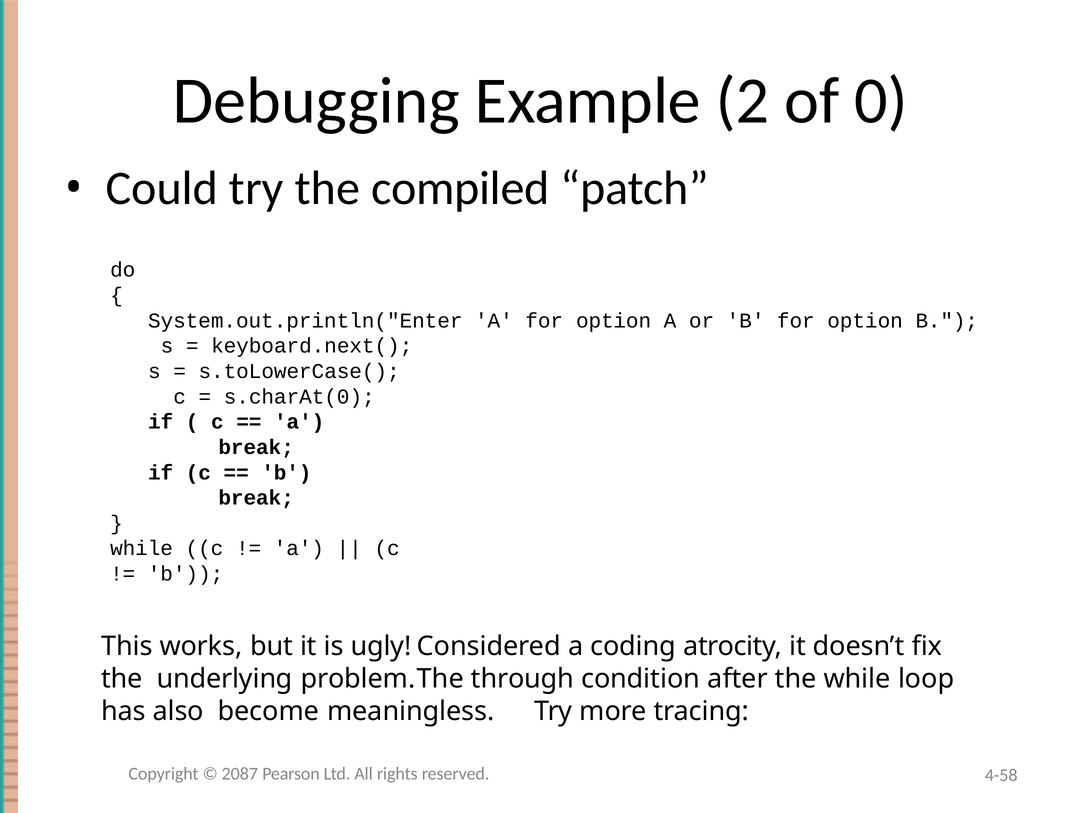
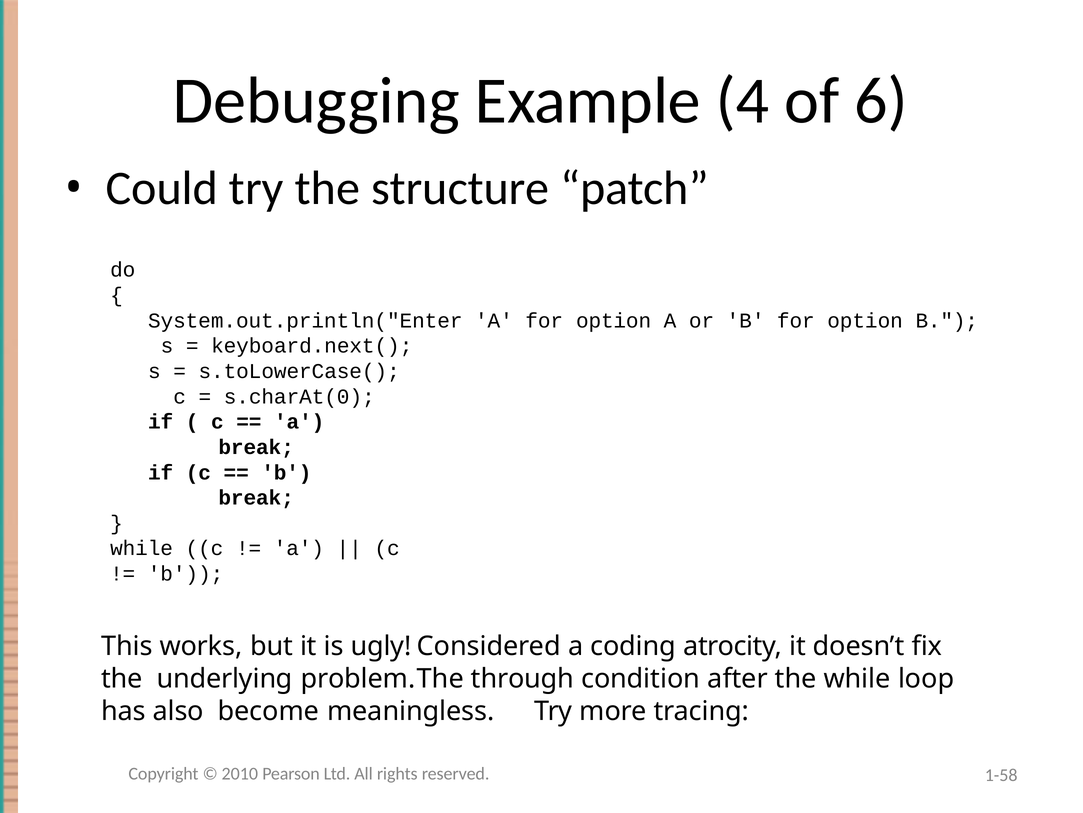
2: 2 -> 4 (743, 101)
0: 0 -> 6 (881, 101)
compiled: compiled -> structure (460, 188)
2087: 2087 -> 2010 (240, 773)
4-58: 4-58 -> 1-58 (1001, 775)
